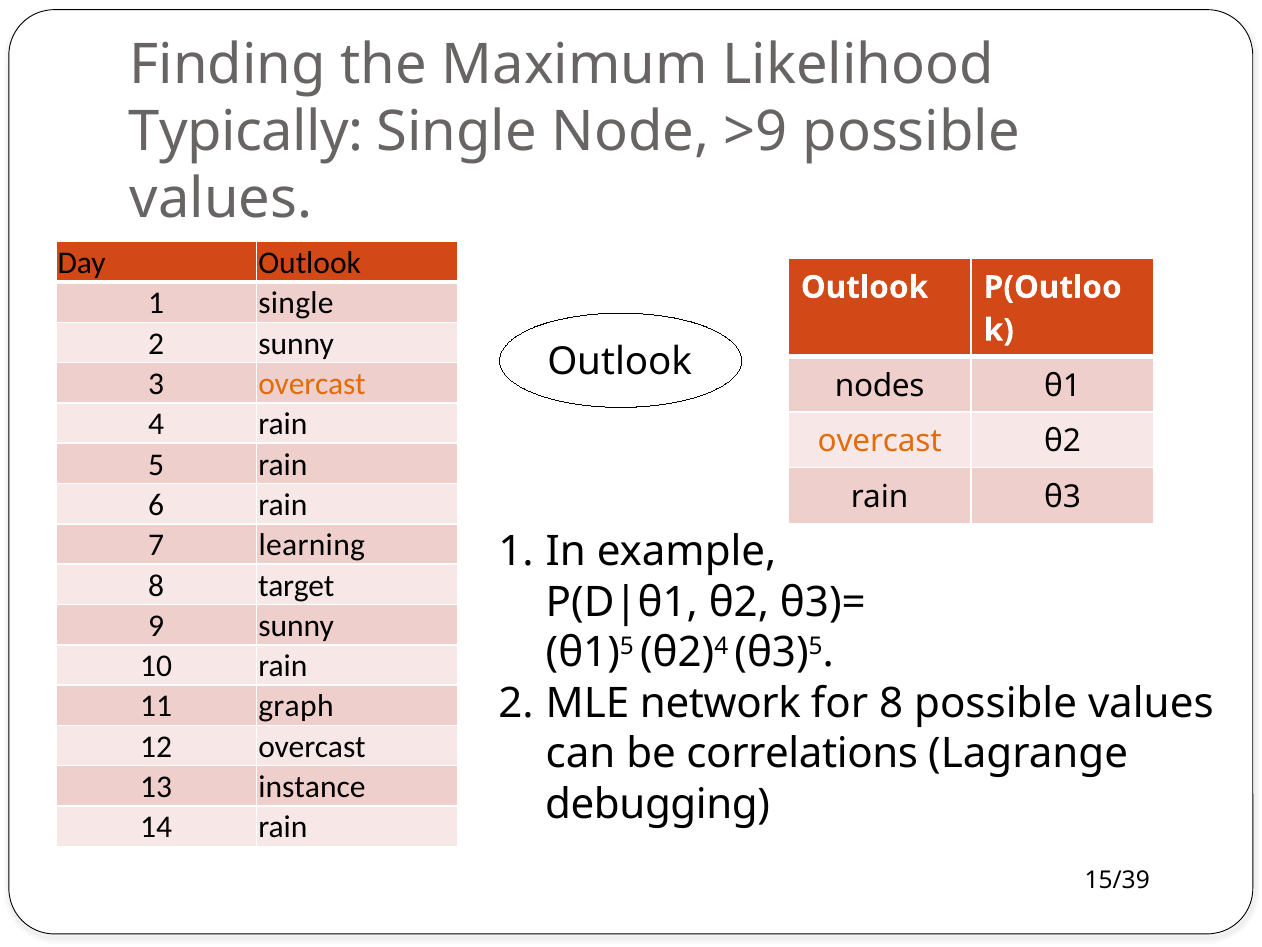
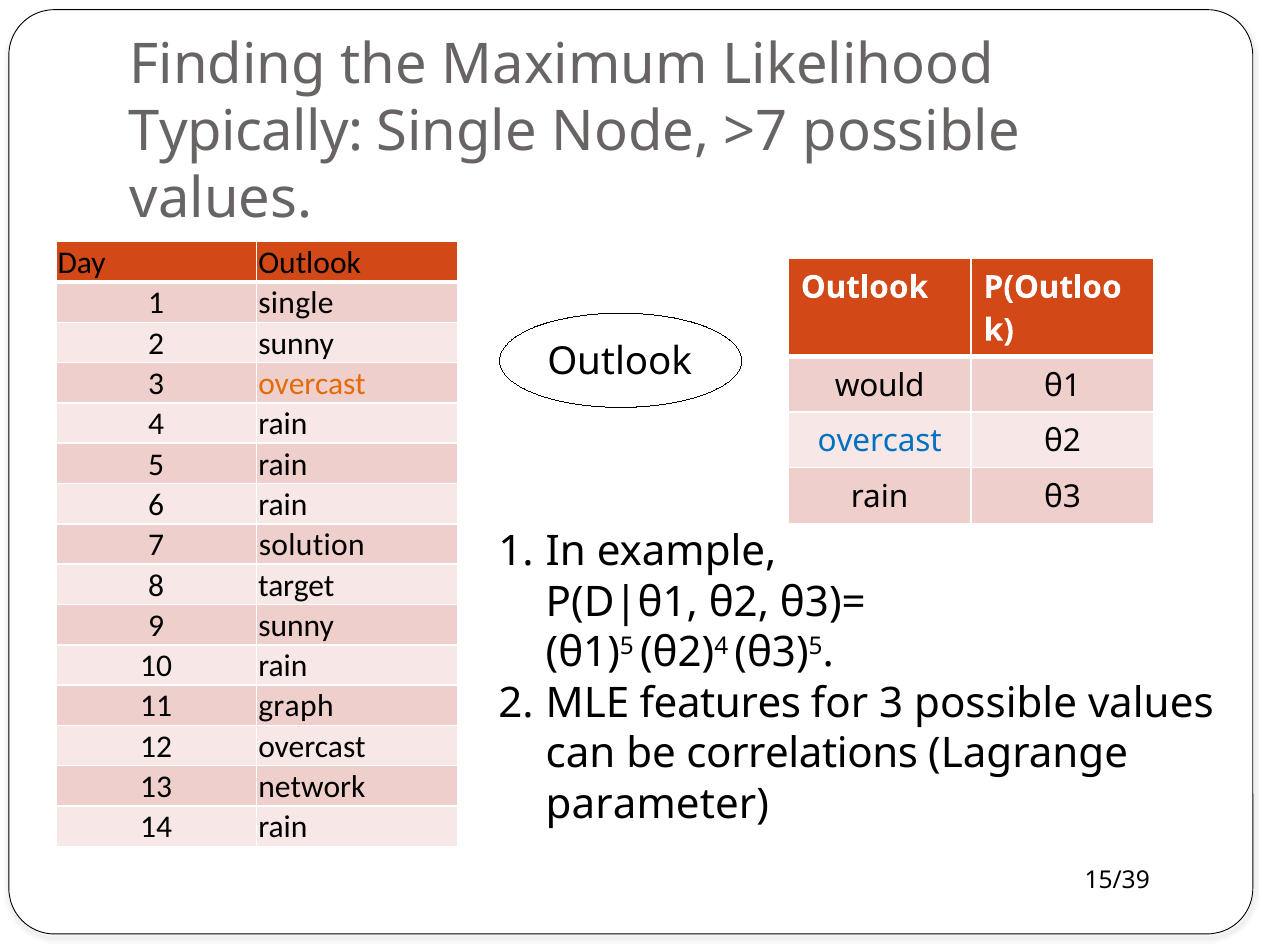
>9: >9 -> >7 (756, 132)
nodes: nodes -> would (880, 386)
overcast colour: orange -> blue (880, 441)
learning: learning -> solution (312, 545)
network: network -> features (720, 703)
for 8: 8 -> 3 (891, 703)
instance: instance -> network (312, 787)
debugging: debugging -> parameter (657, 804)
